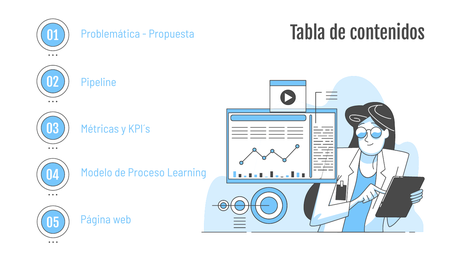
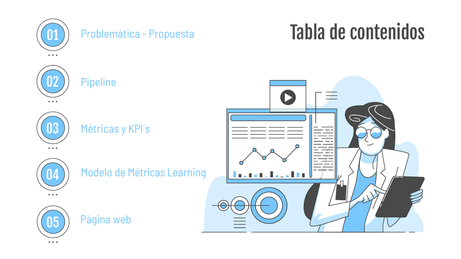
de Proceso: Proceso -> Métricas (146, 173)
